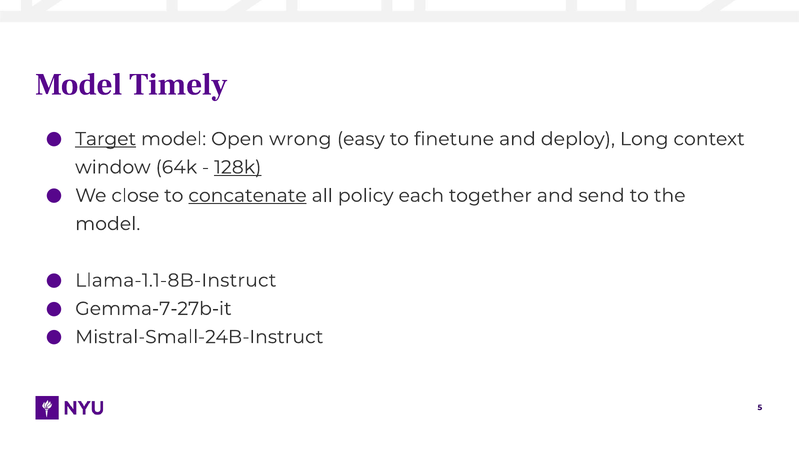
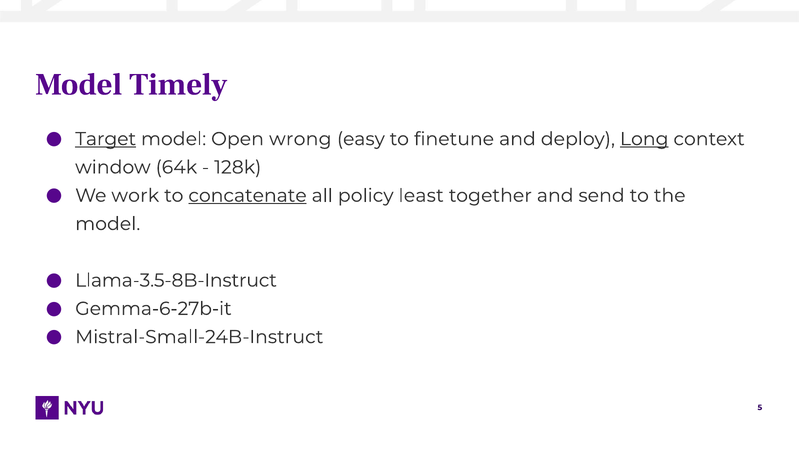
Long underline: none -> present (644, 139)
128k underline: present -> none (238, 167)
close: close -> work (135, 196)
each: each -> least (421, 196)
Llama-1.1-8B-Instruct: Llama-1.1-8B-Instruct -> Llama-3.5-8B-Instruct (176, 281)
Gemma-7-27b-it: Gemma-7-27b-it -> Gemma-6-27b-it (153, 309)
